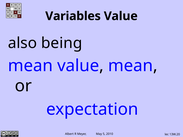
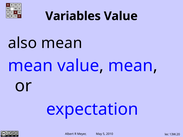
also being: being -> mean (62, 43)
